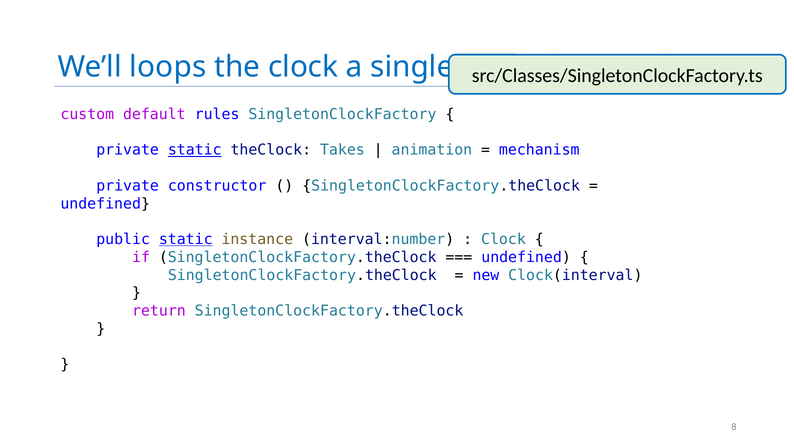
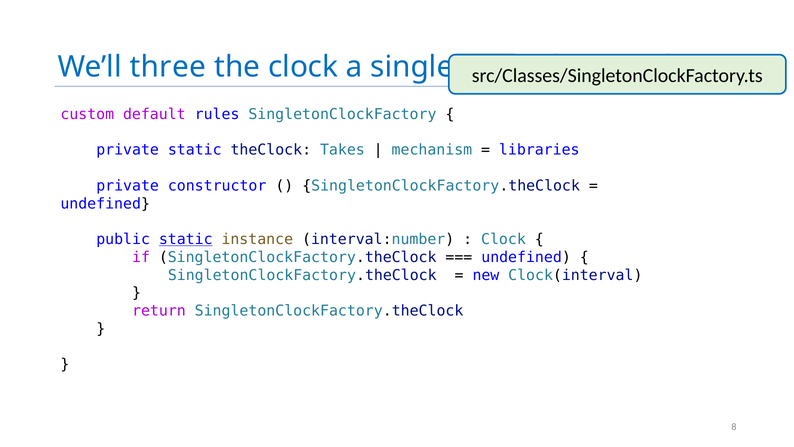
loops: loops -> three (168, 67)
static underline: present -> none (195, 150)
animation: animation -> mechanism (432, 150)
mechanism: mechanism -> libraries (539, 150)
